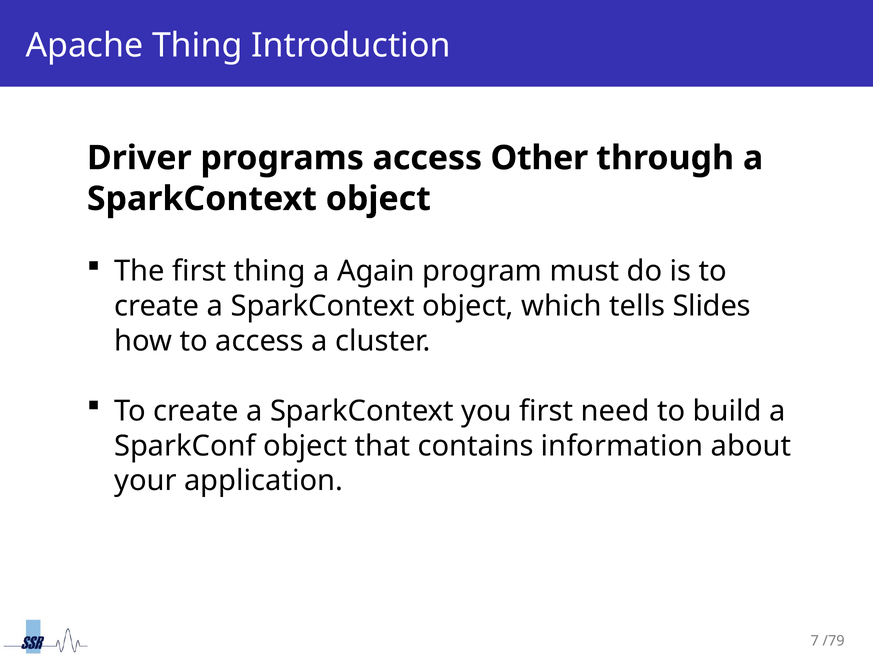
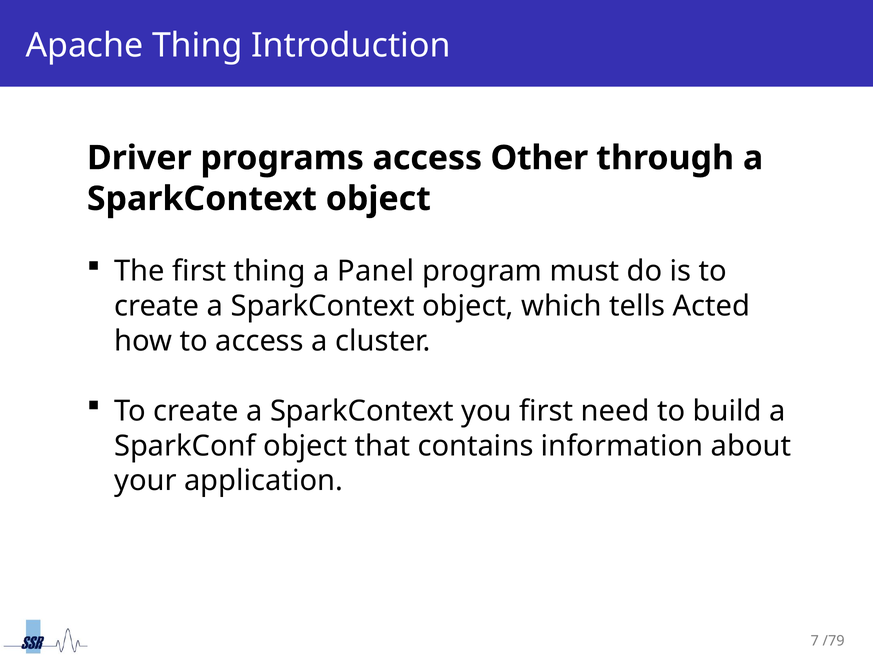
Again: Again -> Panel (376, 271)
Slides: Slides -> Acted (711, 306)
